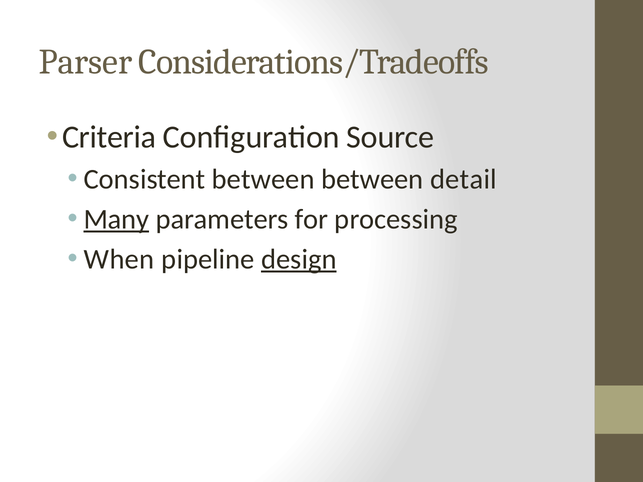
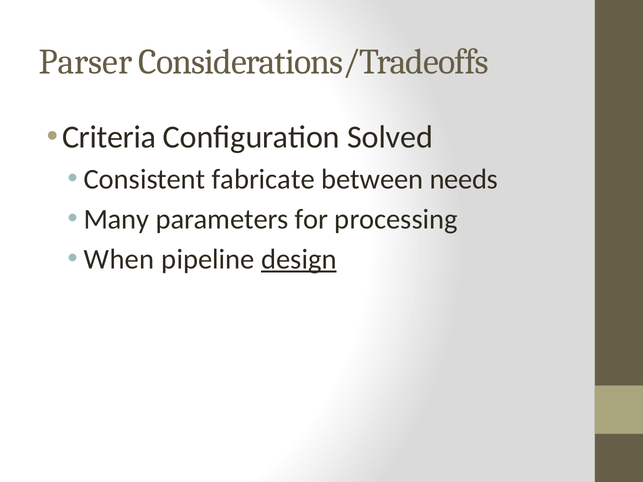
Source: Source -> Solved (390, 137)
Consistent between: between -> fabricate (263, 179)
detail: detail -> needs (464, 179)
Many underline: present -> none (116, 219)
